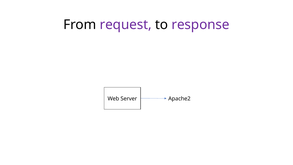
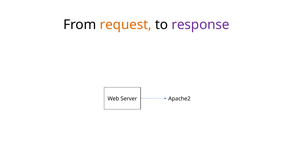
request colour: purple -> orange (126, 25)
